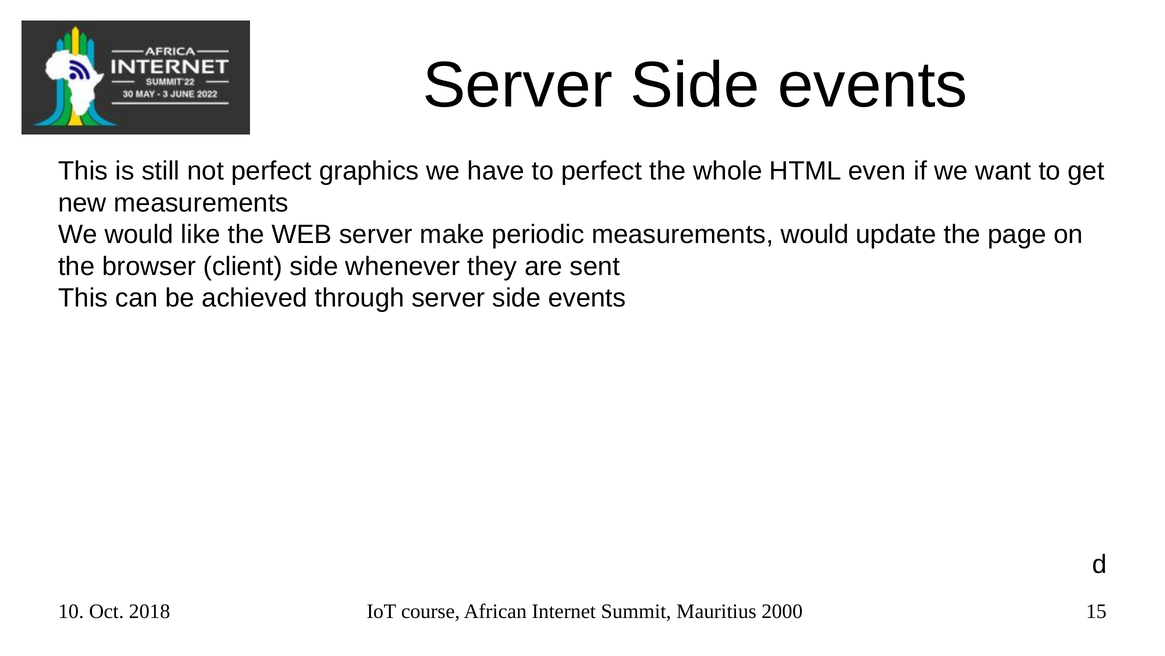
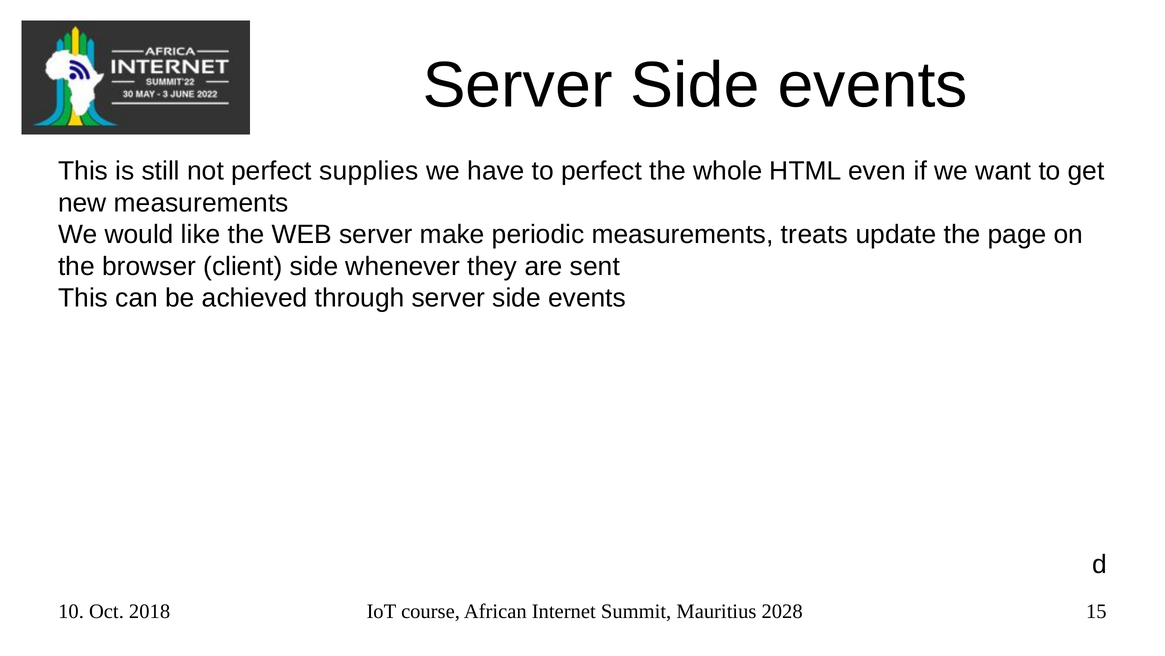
graphics: graphics -> supplies (369, 171)
measurements would: would -> treats (815, 234)
2000: 2000 -> 2028 (782, 611)
